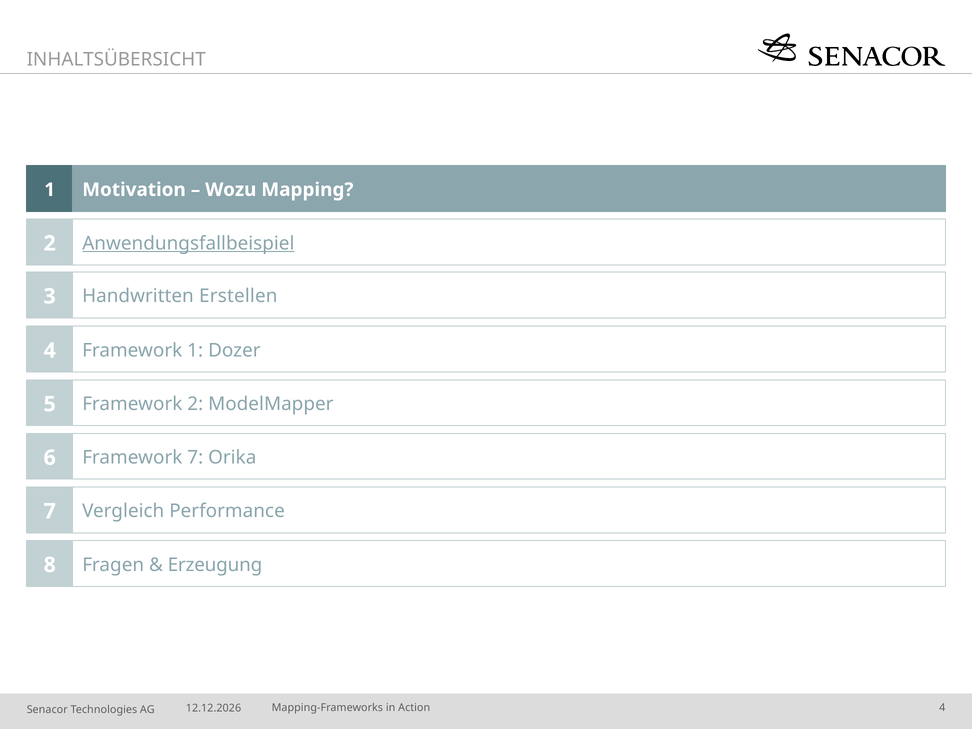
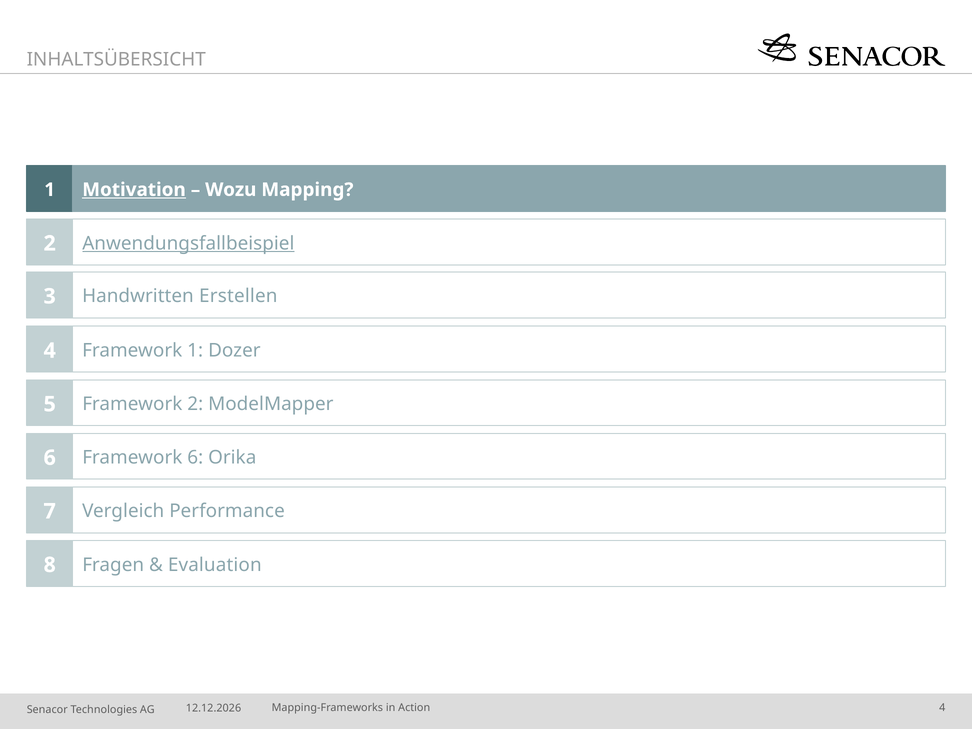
Motivation underline: none -> present (134, 190)
Framework 7: 7 -> 6 (195, 458)
Erzeugung: Erzeugung -> Evaluation (215, 565)
